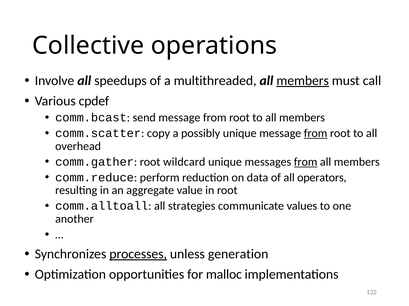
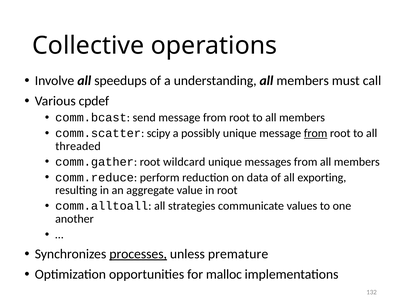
multithreaded: multithreaded -> understanding (215, 81)
members underline: present -> none (303, 81)
copy: copy -> scipy (159, 134)
overhead: overhead -> threaded (78, 147)
from underline: present -> none (306, 162)
operators: operators -> exporting (322, 178)
generation: generation -> premature (238, 255)
